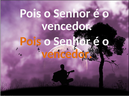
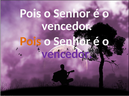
vencedor colour: orange -> purple (67, 54)
